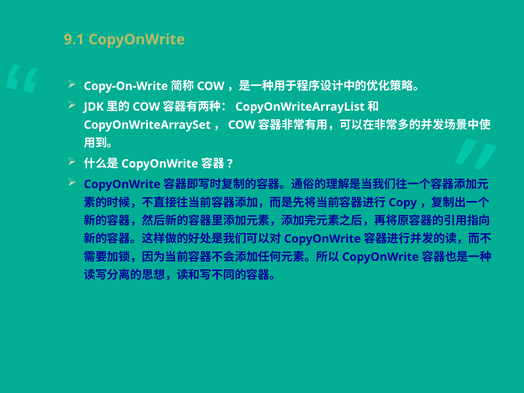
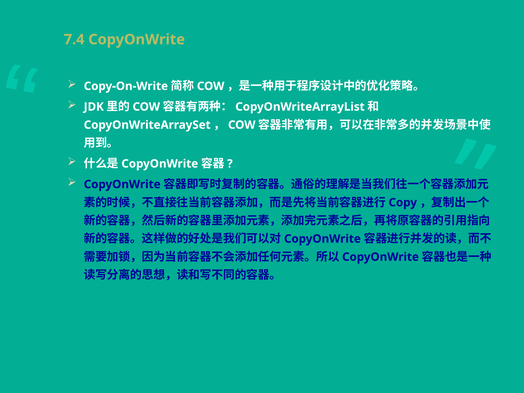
9.1: 9.1 -> 7.4 (74, 40)
